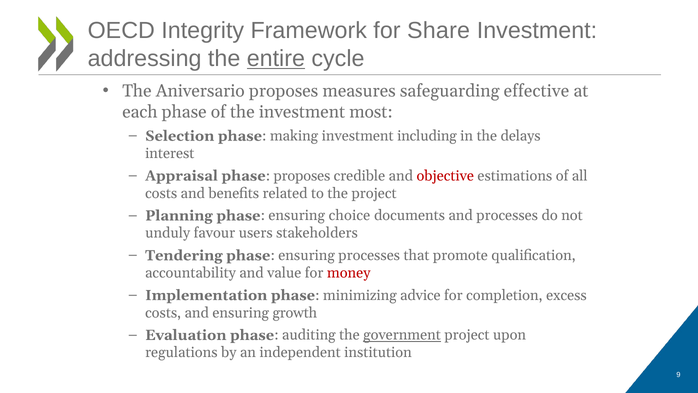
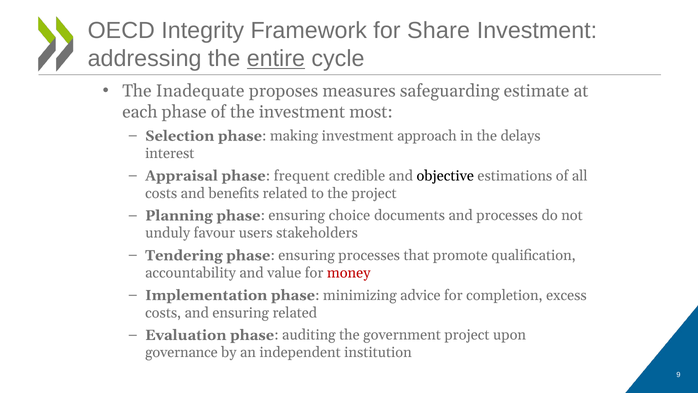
Aniversario: Aniversario -> Inadequate (200, 91)
effective: effective -> estimate (537, 91)
including: including -> approach (427, 136)
phase proposes: proposes -> frequent (302, 176)
objective colour: red -> black (445, 176)
ensuring growth: growth -> related (295, 312)
government underline: present -> none (402, 335)
regulations: regulations -> governance (181, 352)
